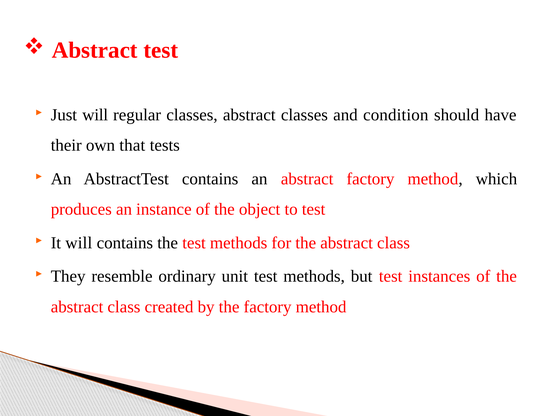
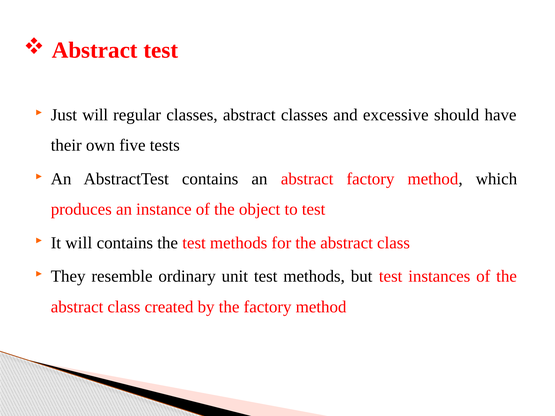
condition: condition -> excessive (396, 115)
that: that -> five (132, 145)
